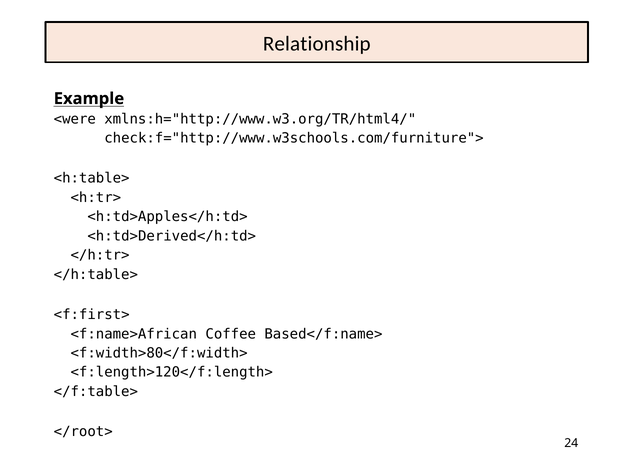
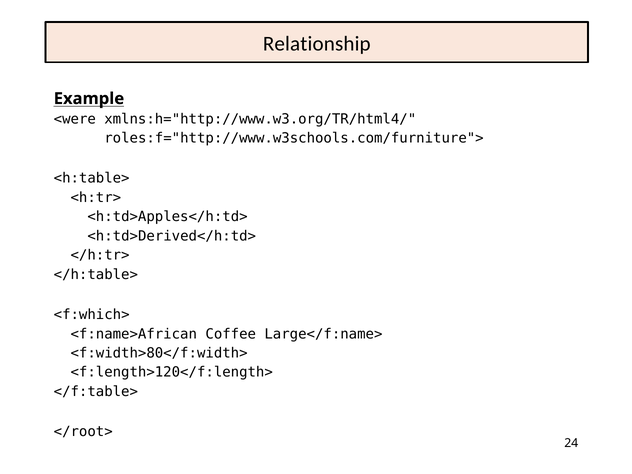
check:f="http://www.w3schools.com/furniture">: check:f="http://www.w3schools.com/furniture"> -> roles:f="http://www.w3schools.com/furniture"> (294, 138)
<f:first>: <f:first> -> <f:which> (92, 315)
Based</f:name>: Based</f:name> -> Large</f:name> (323, 334)
